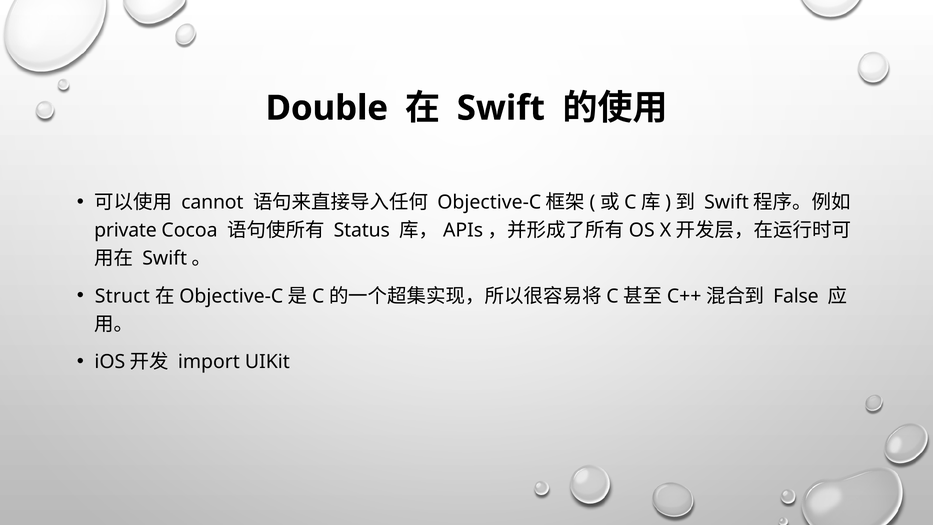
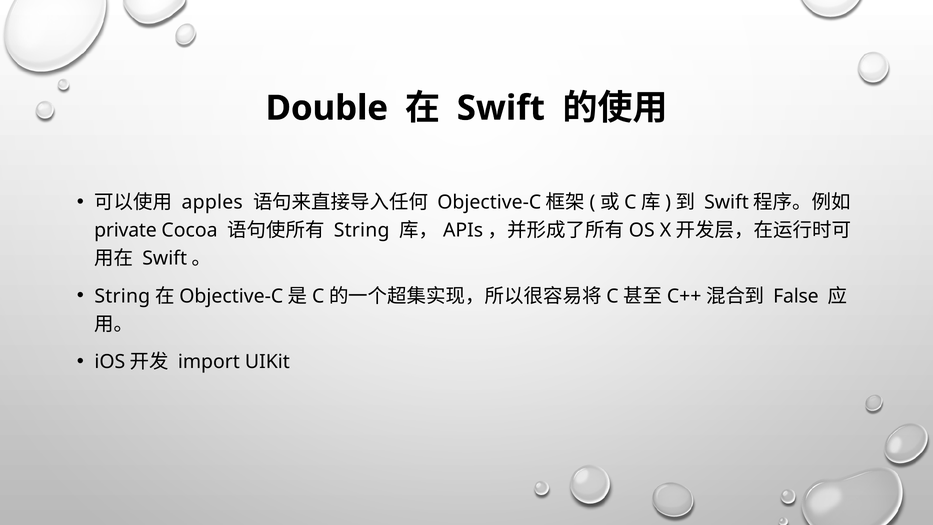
cannot: cannot -> apples (212, 202)
Status: Status -> String (362, 230)
Struct: Struct -> String (122, 296)
